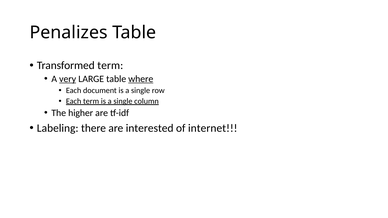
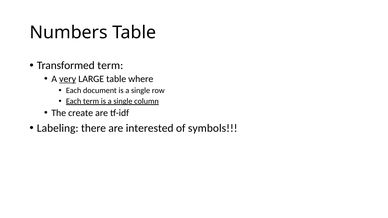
Penalizes: Penalizes -> Numbers (69, 33)
where underline: present -> none (141, 79)
higher: higher -> create (81, 113)
internet: internet -> symbols (213, 128)
